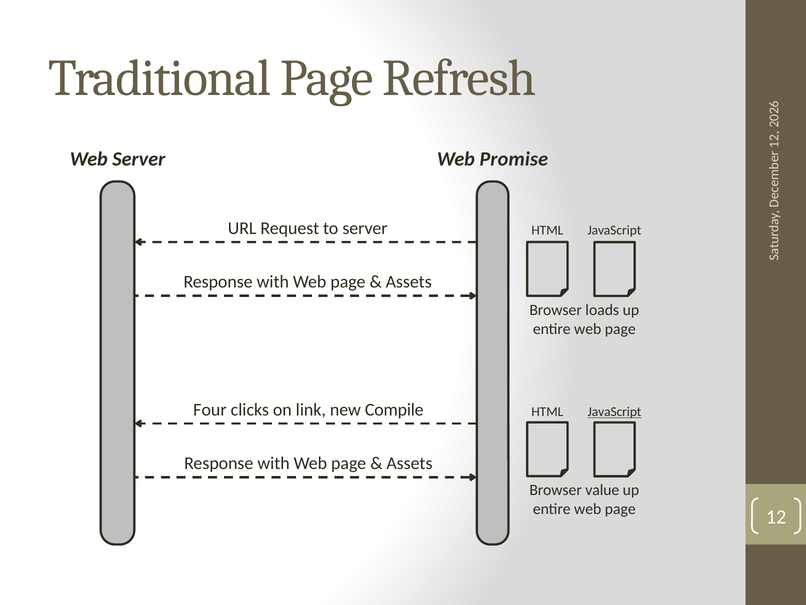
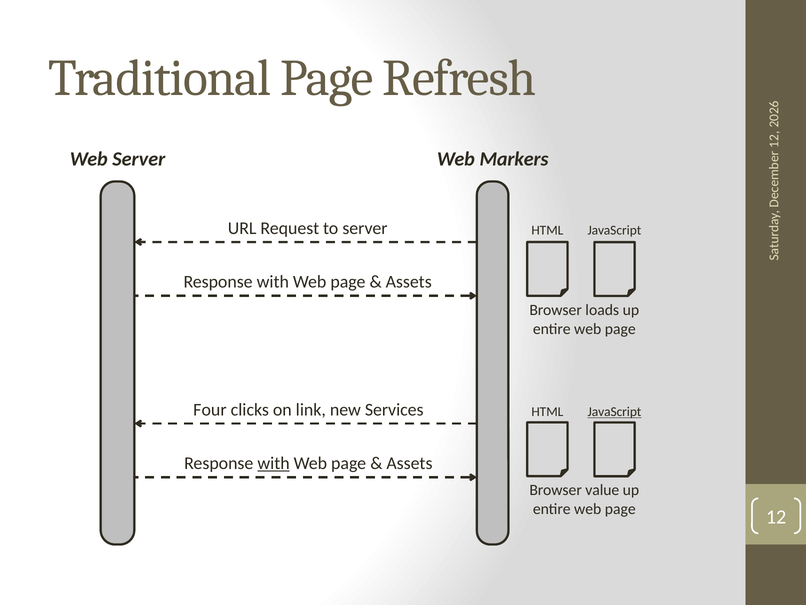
Promise: Promise -> Markers (514, 159)
Compile: Compile -> Services (394, 409)
with underline: none -> present (274, 463)
